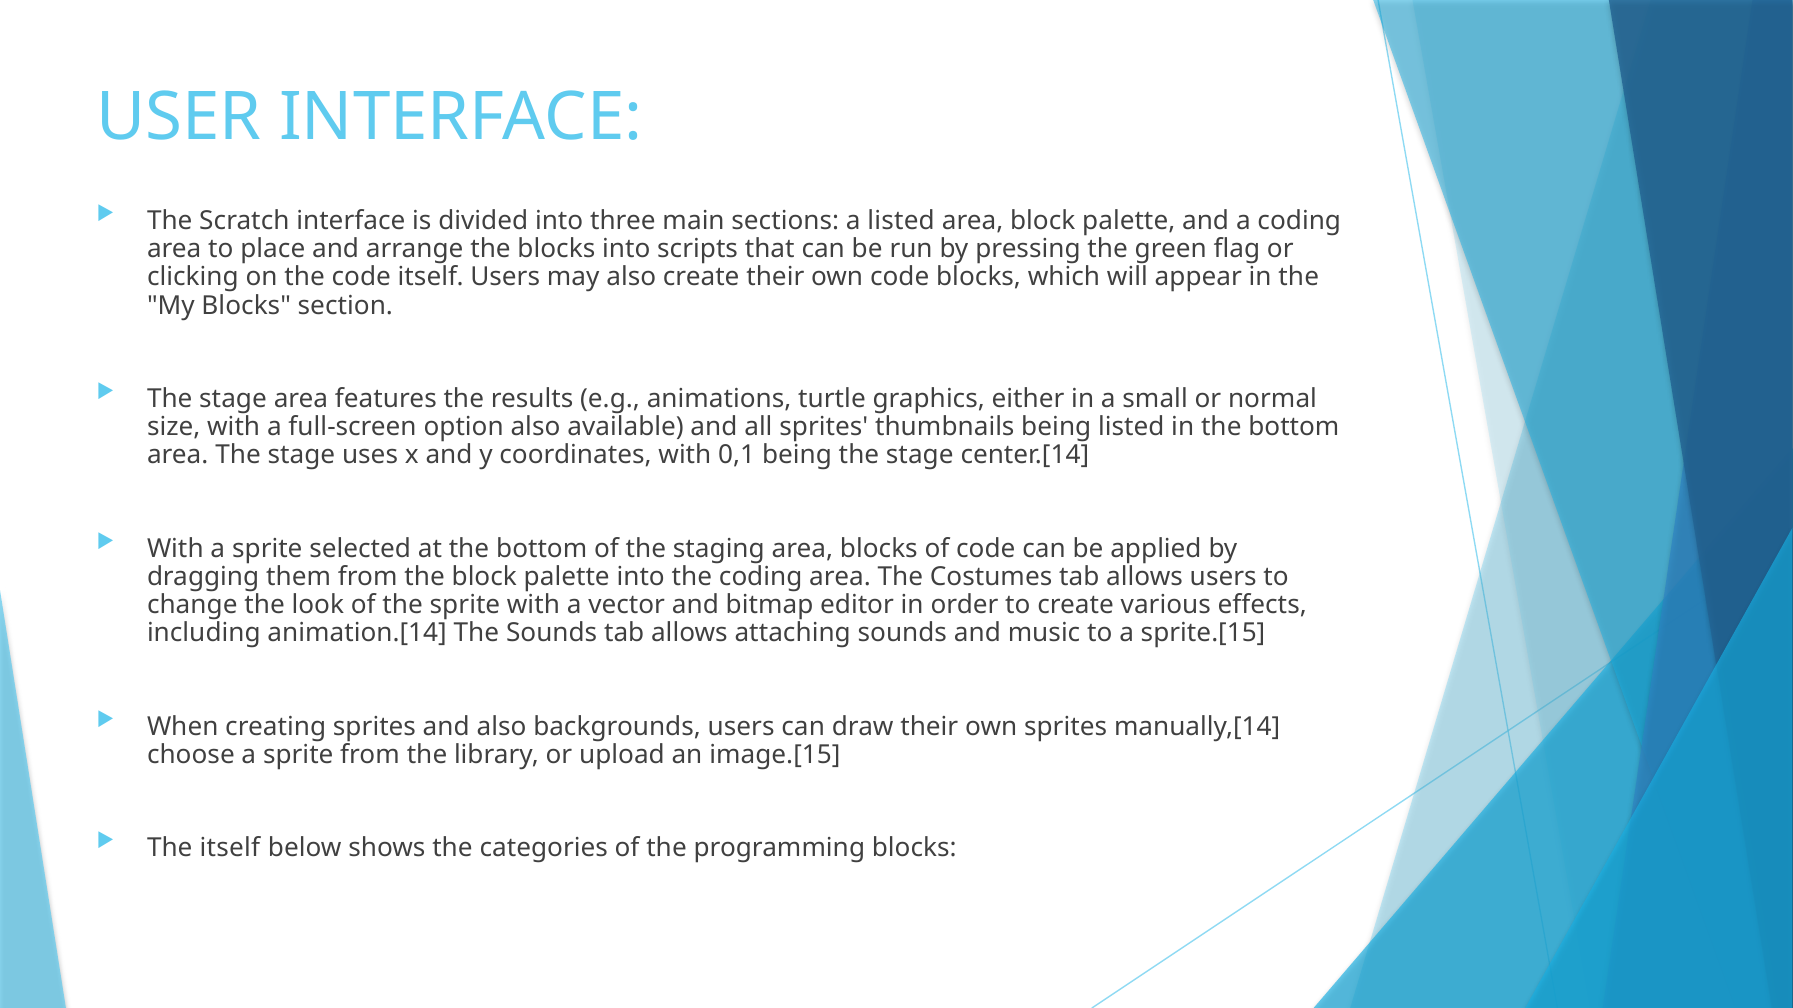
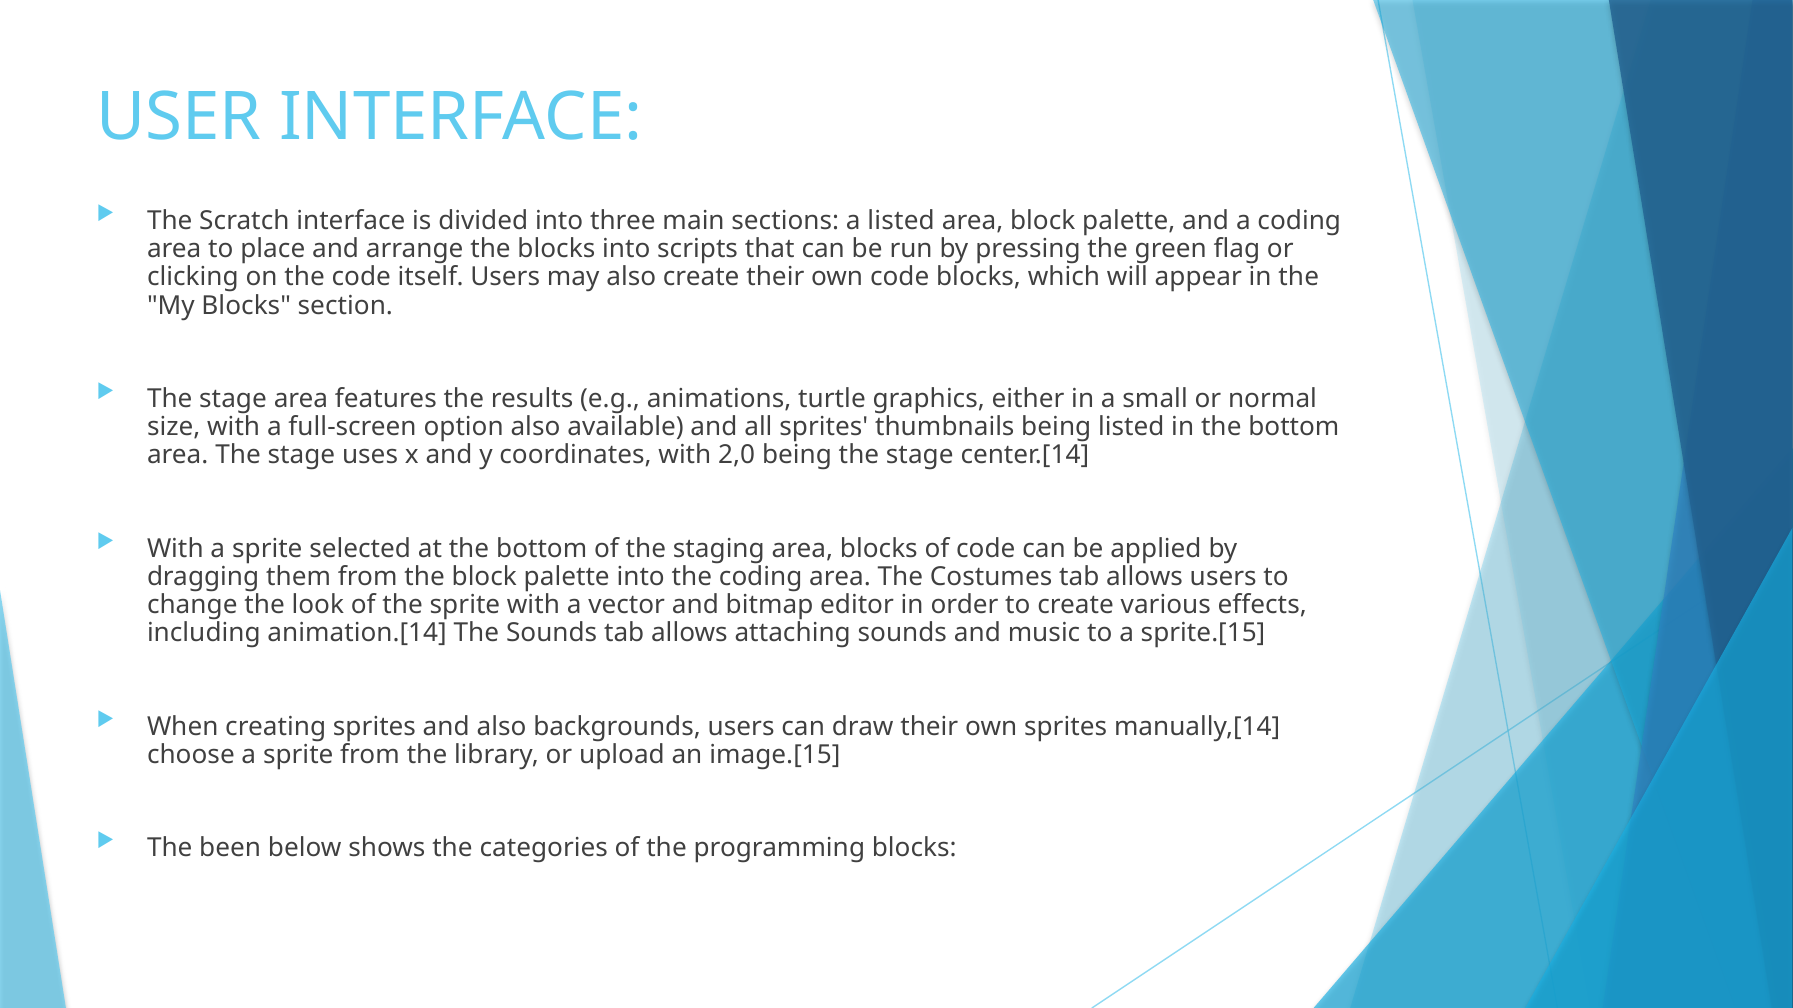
0,1: 0,1 -> 2,0 (737, 456)
The itself: itself -> been (230, 848)
